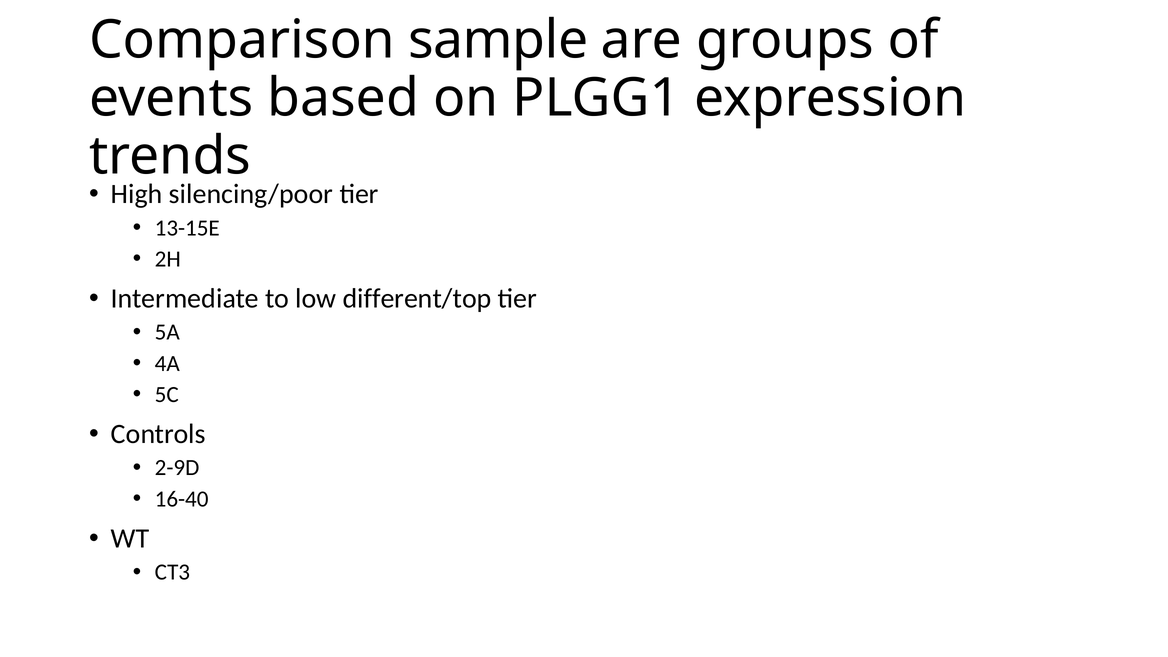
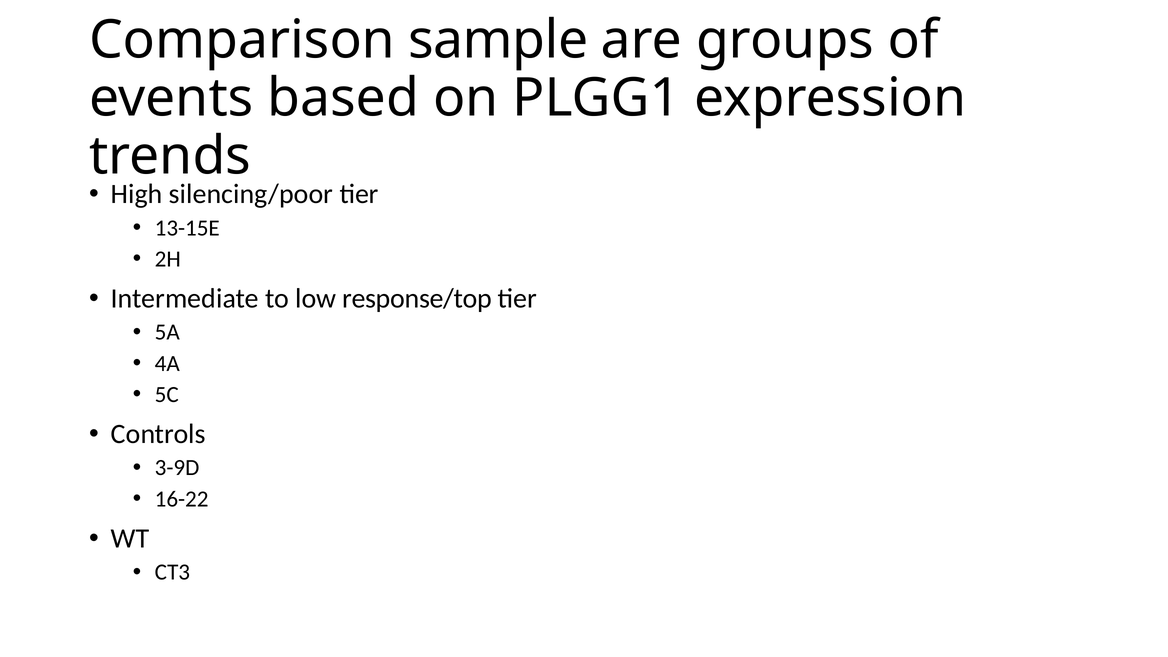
different/top: different/top -> response/top (417, 299)
2-9D: 2-9D -> 3-9D (177, 468)
16-40: 16-40 -> 16-22 (182, 499)
